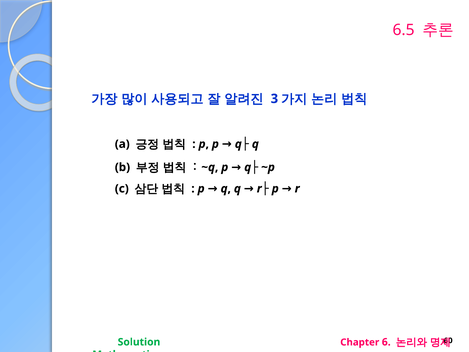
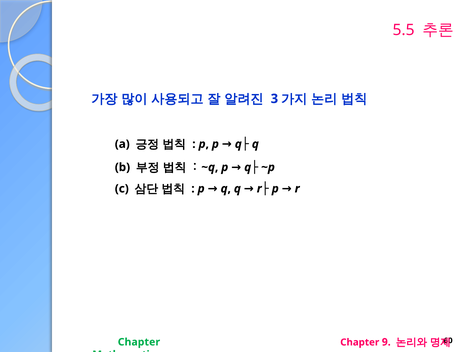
6.5: 6.5 -> 5.5 (404, 30)
Solution: Solution -> Chapter (139, 342)
6: 6 -> 9 (386, 342)
